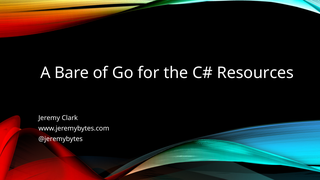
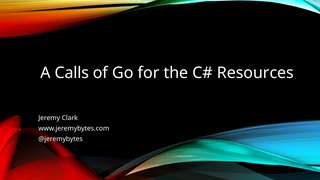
Bare: Bare -> Calls (72, 73)
